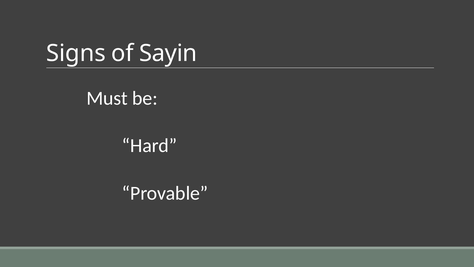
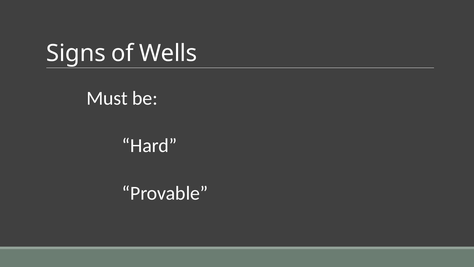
Sayin: Sayin -> Wells (168, 53)
